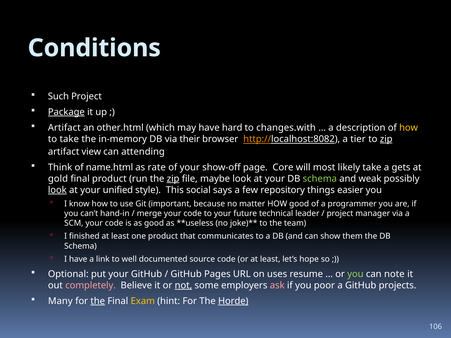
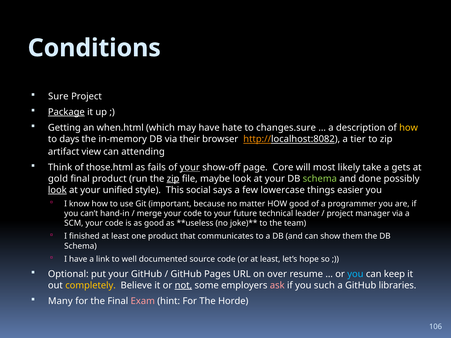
Such: Such -> Sure (58, 96)
Artifact: Artifact -> Getting (64, 128)
other.html: other.html -> when.html (120, 128)
hard: hard -> hate (232, 128)
changes.with: changes.with -> changes.sure (286, 128)
to take: take -> days (69, 139)
zip underline: present -> none (386, 139)
name.html: name.html -> those.html (109, 168)
rate: rate -> fails (157, 168)
your underline: none -> present (190, 168)
weak: weak -> done (370, 179)
repository: repository -> lowercase (283, 190)
uses: uses -> over (277, 274)
you colour: light green -> light blue (355, 274)
note: note -> keep (394, 274)
completely colour: pink -> yellow (91, 286)
poor: poor -> such (324, 286)
projects: projects -> libraries (398, 286)
the underline: present -> none (98, 301)
Exam colour: yellow -> pink (143, 301)
Horde underline: present -> none (233, 301)
